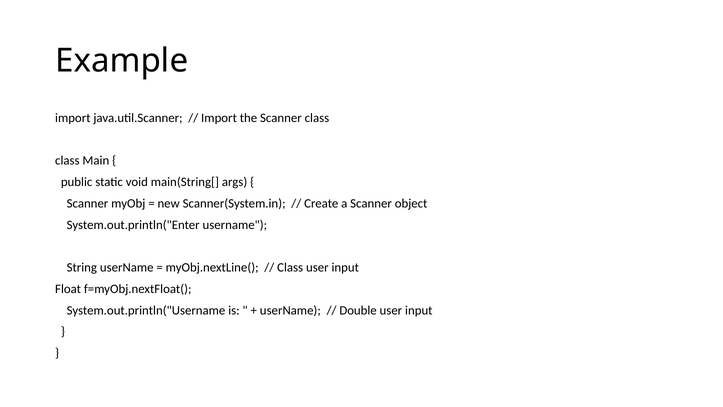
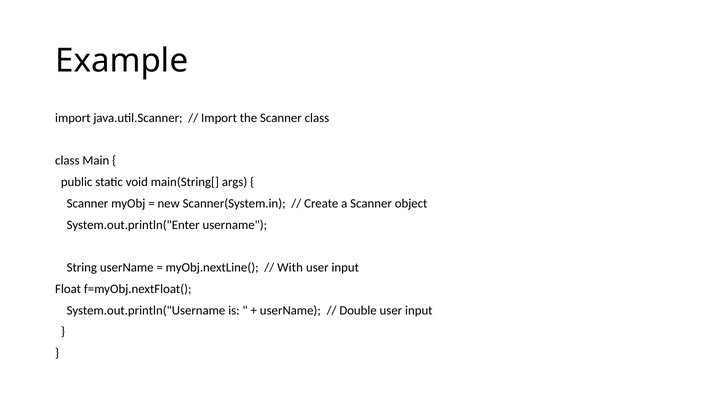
Class: Class -> With (290, 267)
